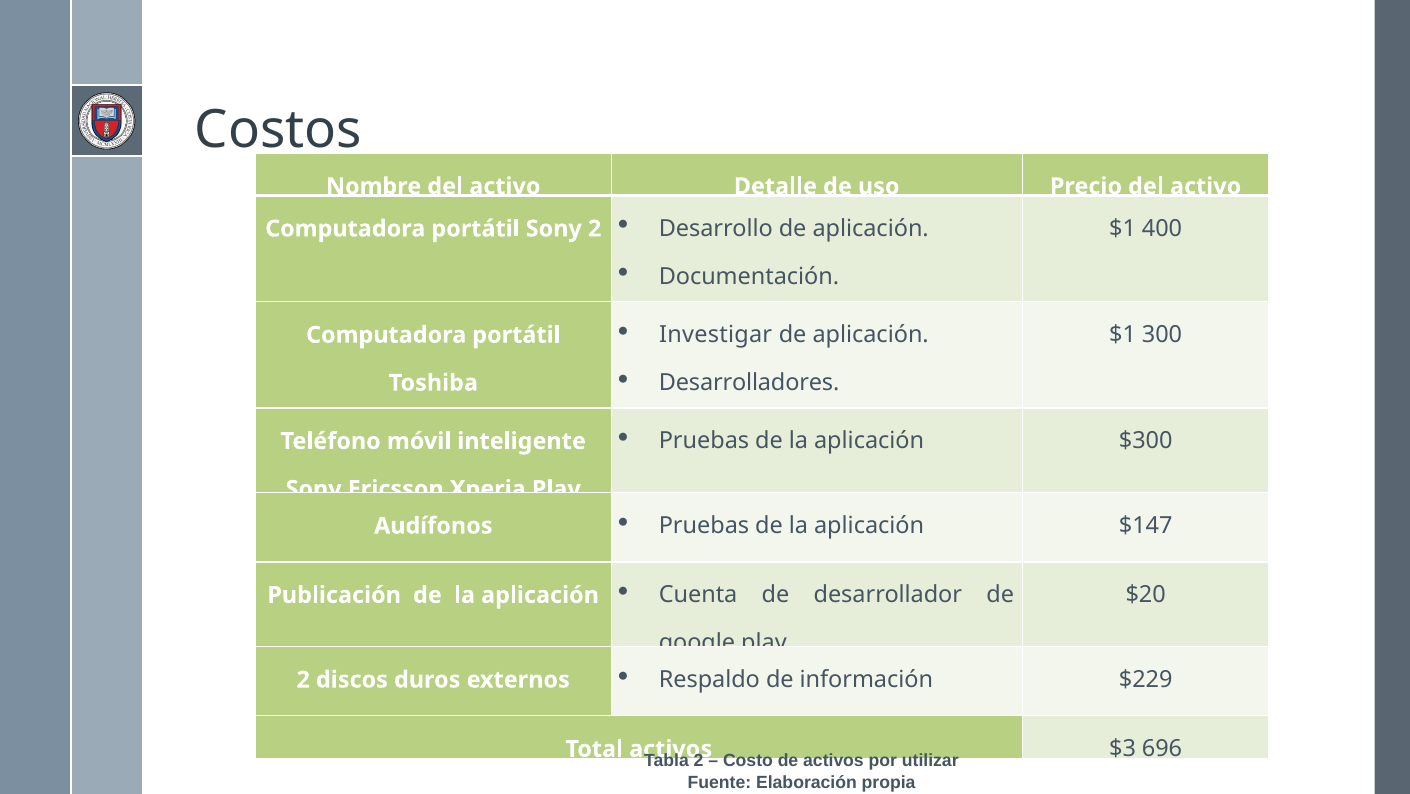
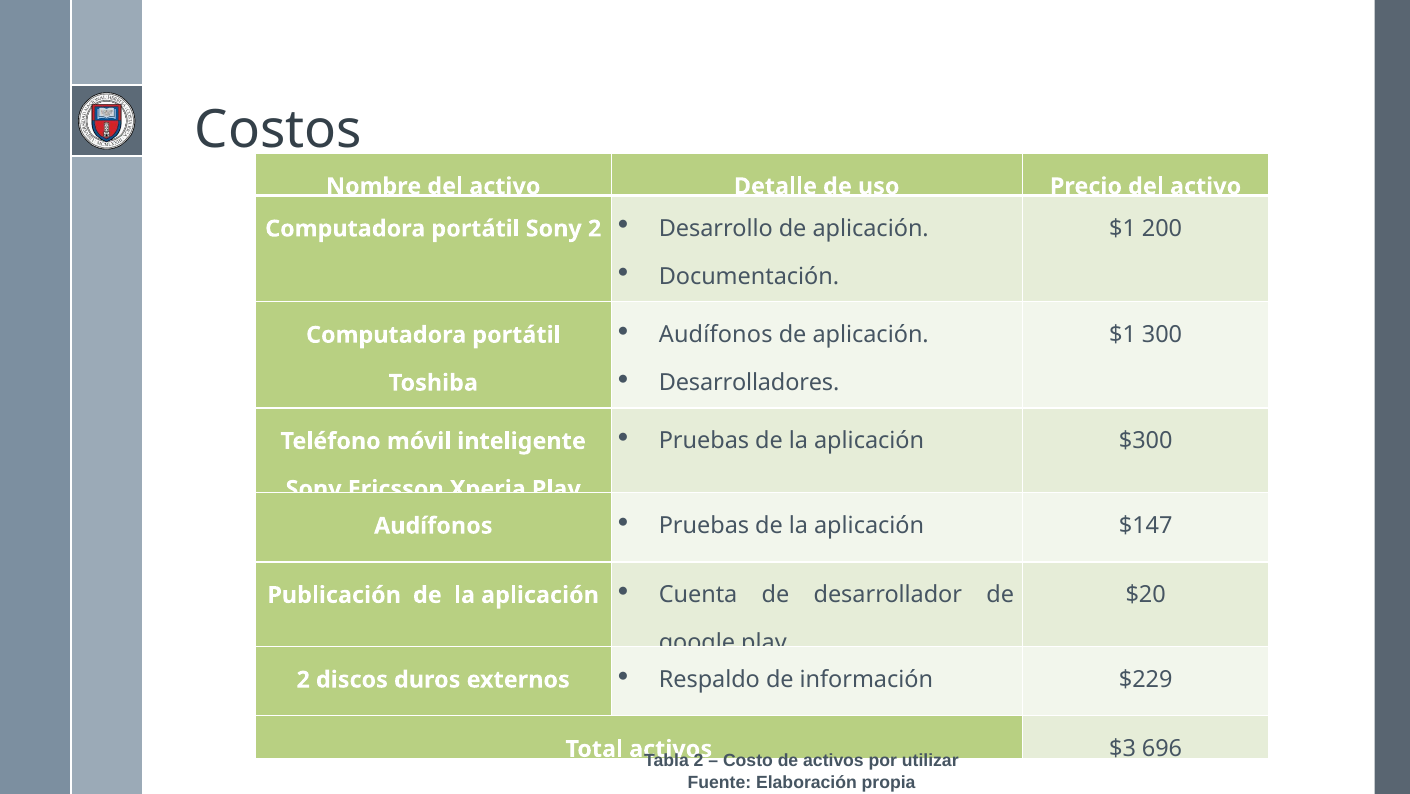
400: 400 -> 200 (1162, 229)
Investigar: Investigar -> Audífonos (716, 335)
